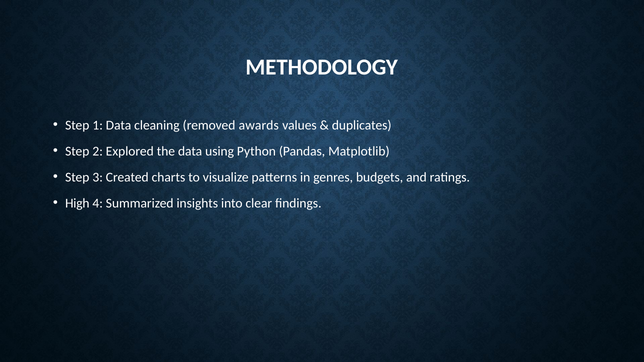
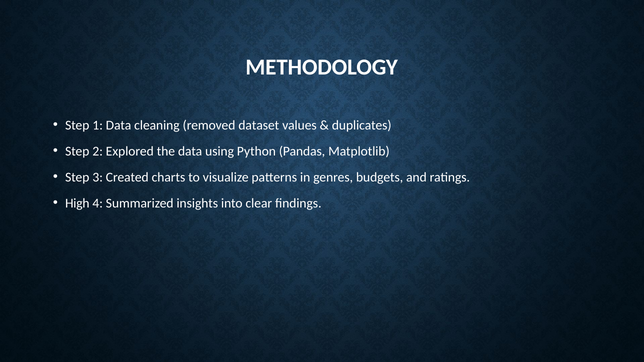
awards: awards -> dataset (259, 125)
